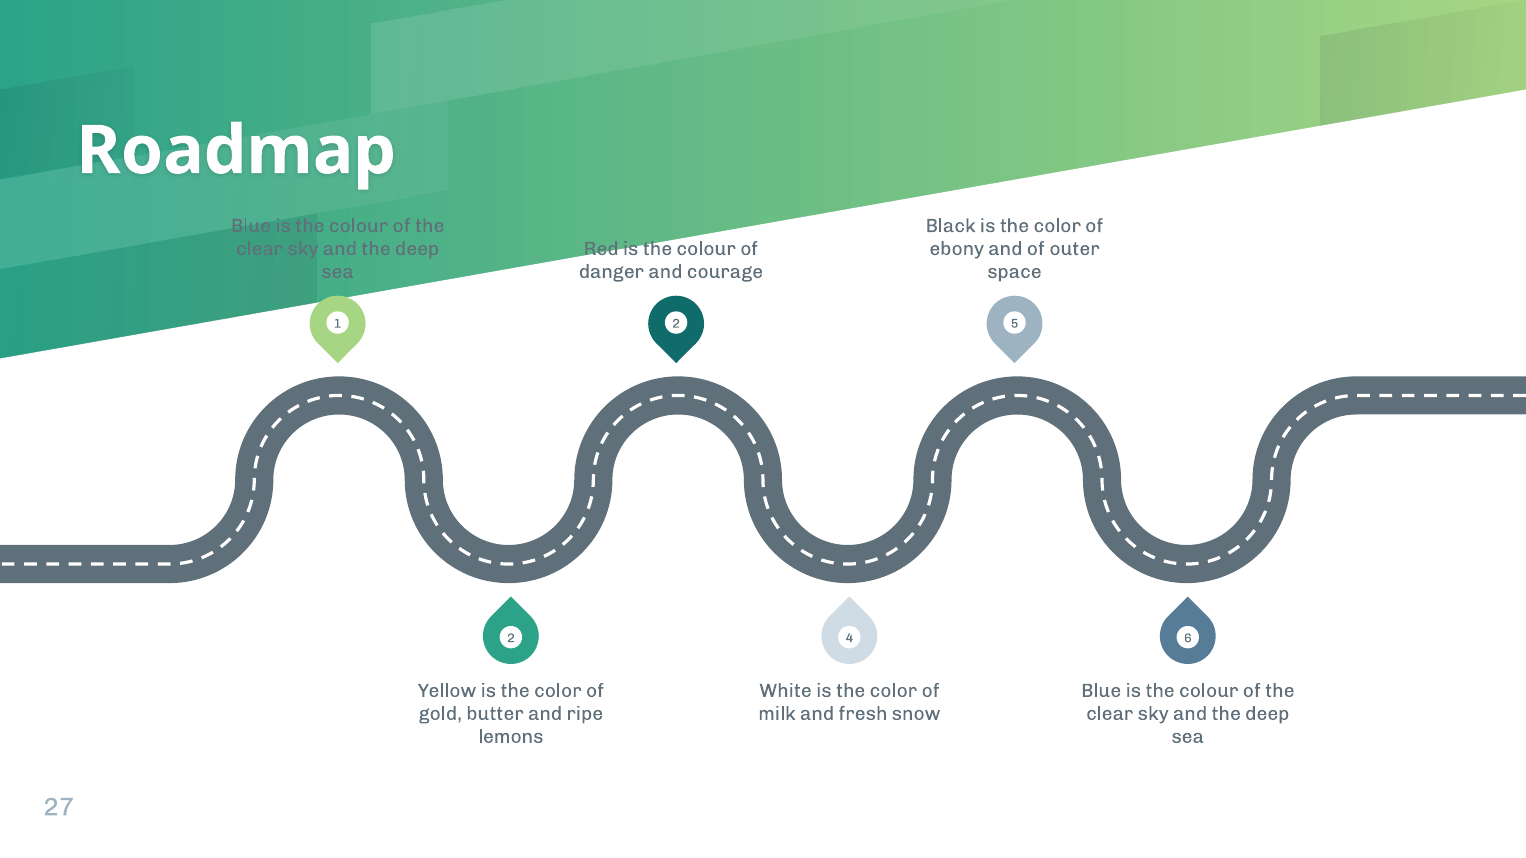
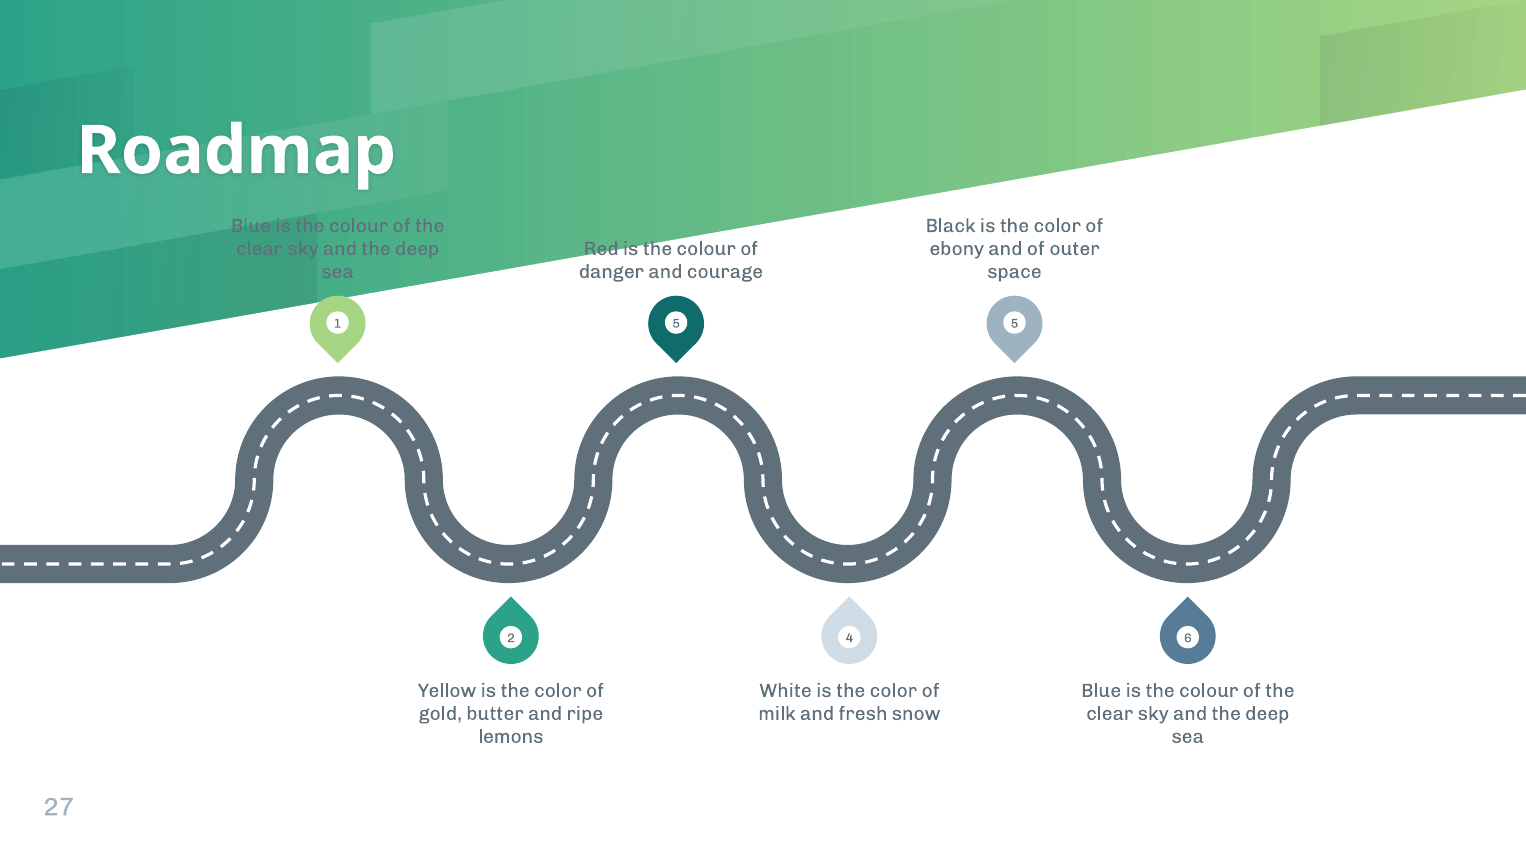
1 2: 2 -> 5 (676, 324)
